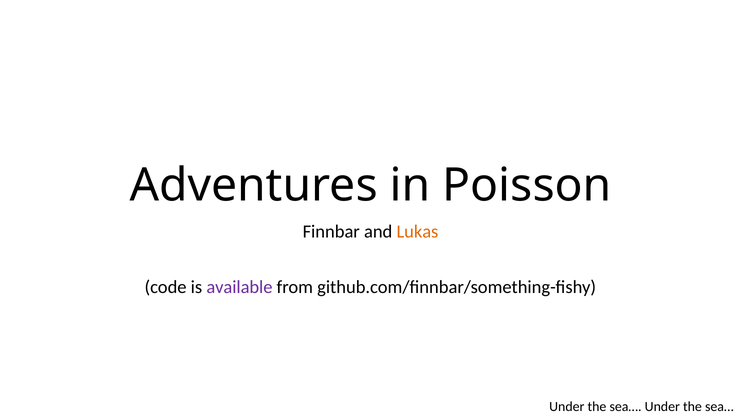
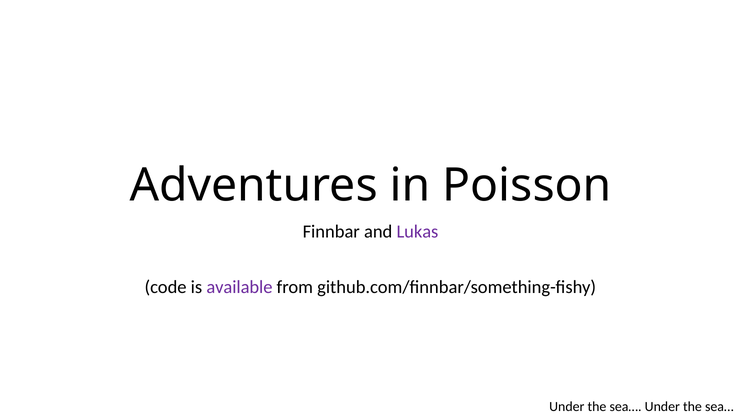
Lukas colour: orange -> purple (417, 232)
